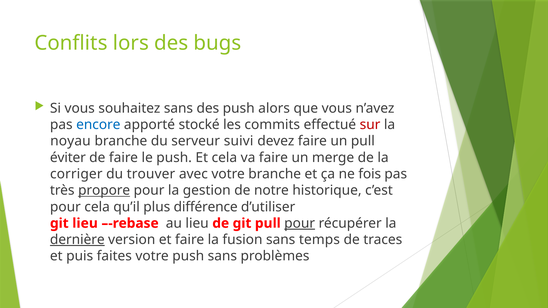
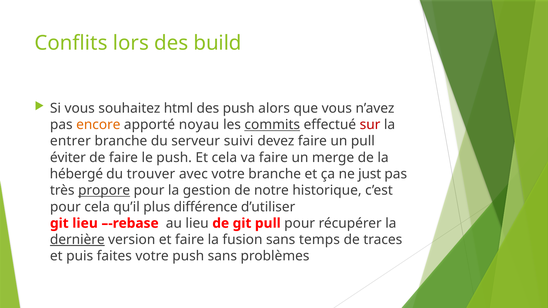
bugs: bugs -> build (218, 43)
souhaitez sans: sans -> html (178, 108)
encore colour: blue -> orange (98, 125)
stocké: stocké -> noyau (199, 125)
commits underline: none -> present (272, 125)
noyau: noyau -> entrer (70, 141)
corriger: corriger -> hébergé (76, 174)
fois: fois -> just (370, 174)
pour underline: present -> none (300, 223)
